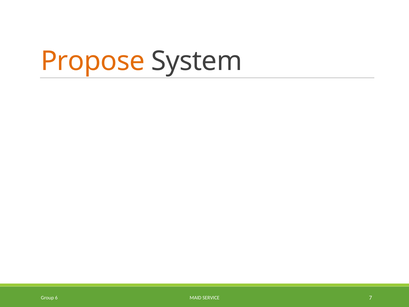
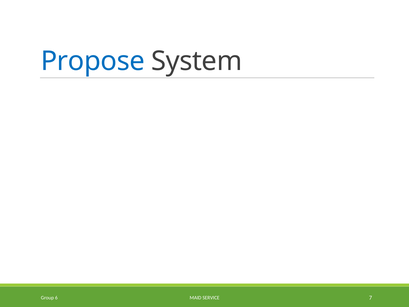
Propose colour: orange -> blue (93, 61)
